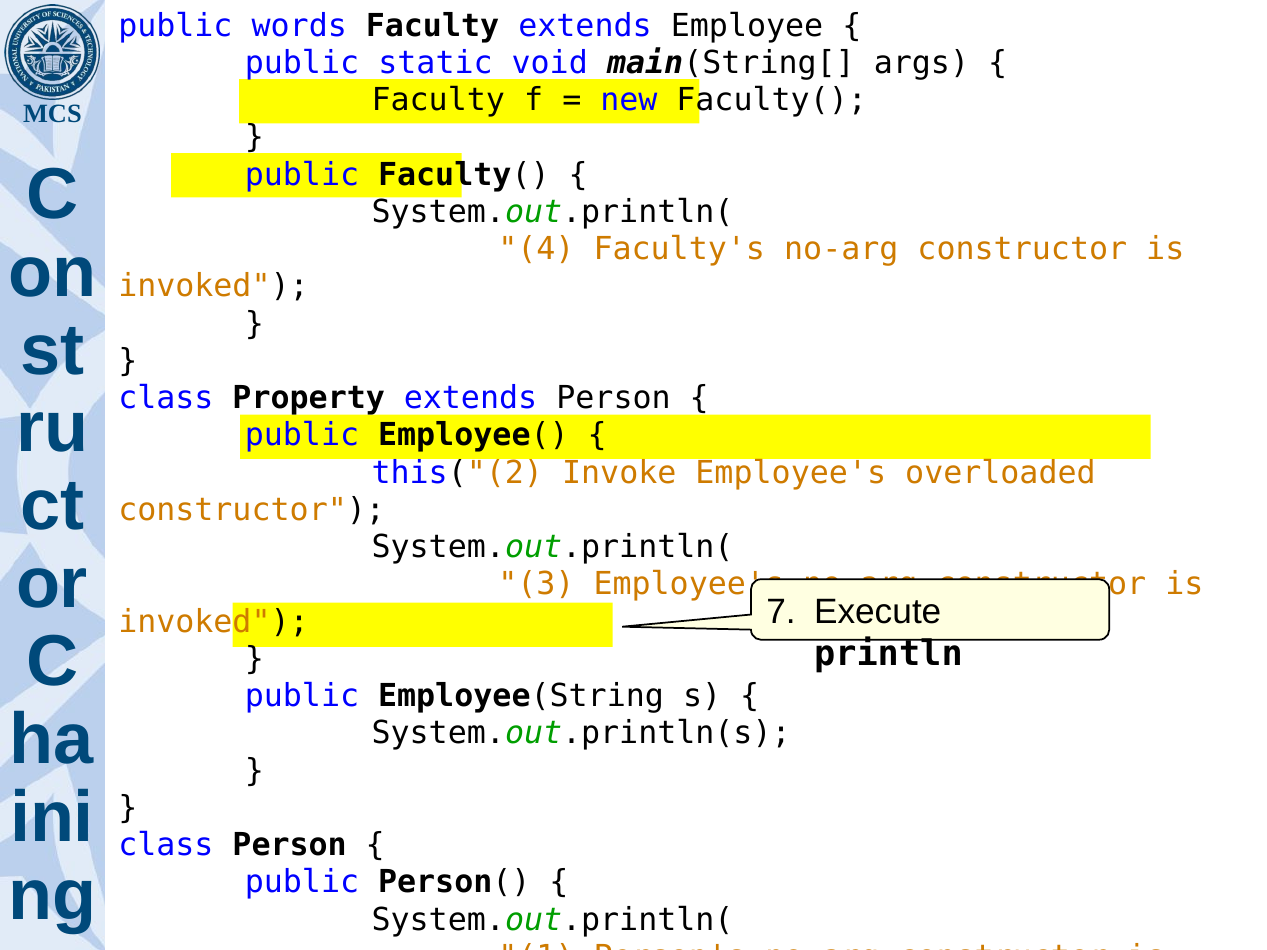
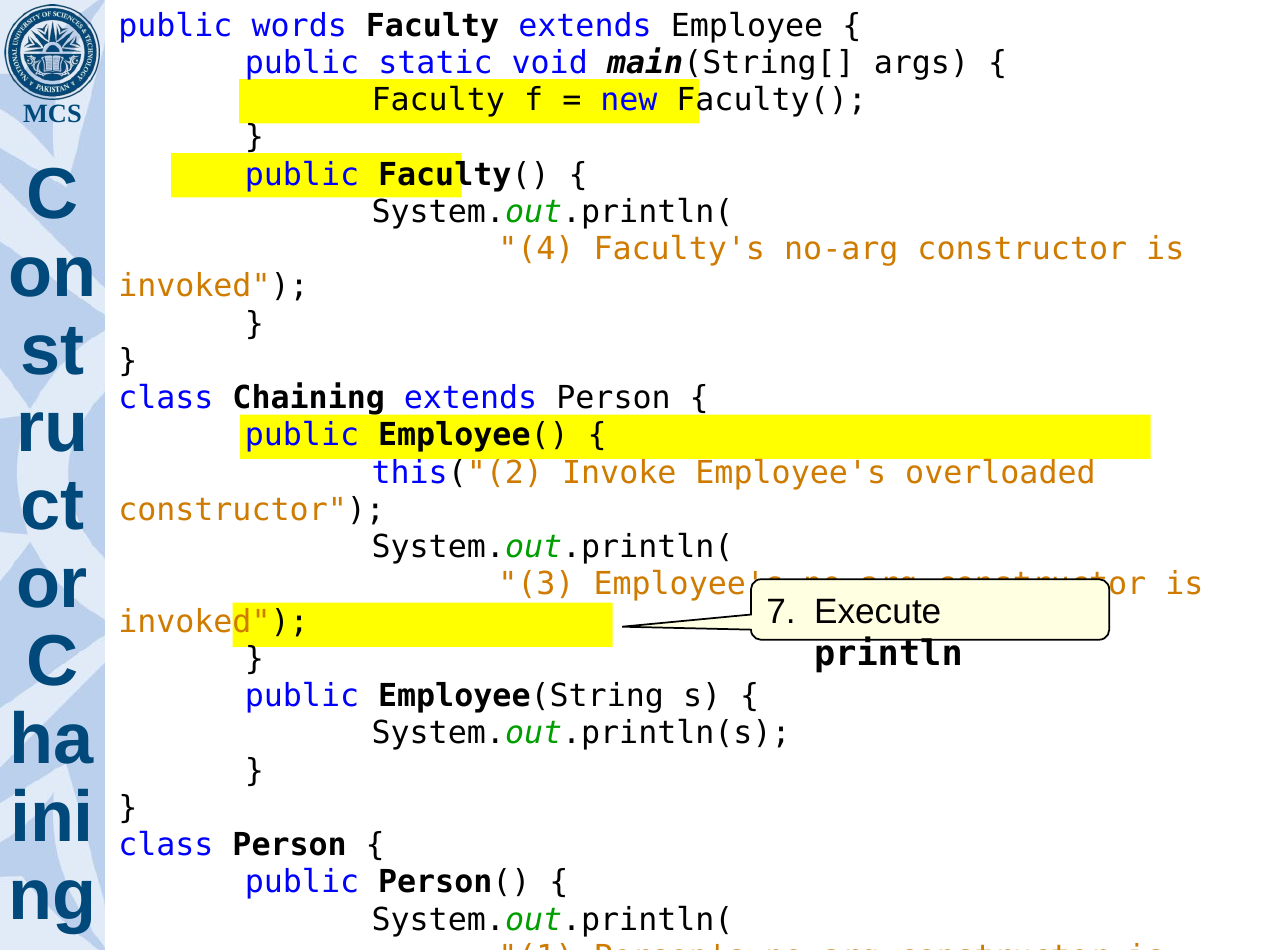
Property: Property -> Chaining (309, 398)
